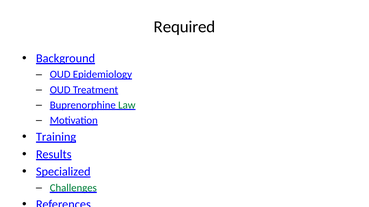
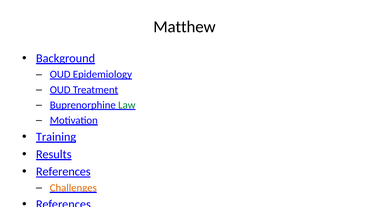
Required: Required -> Matthew (185, 27)
Specialized: Specialized -> References (63, 172)
Challenges colour: green -> orange (73, 188)
